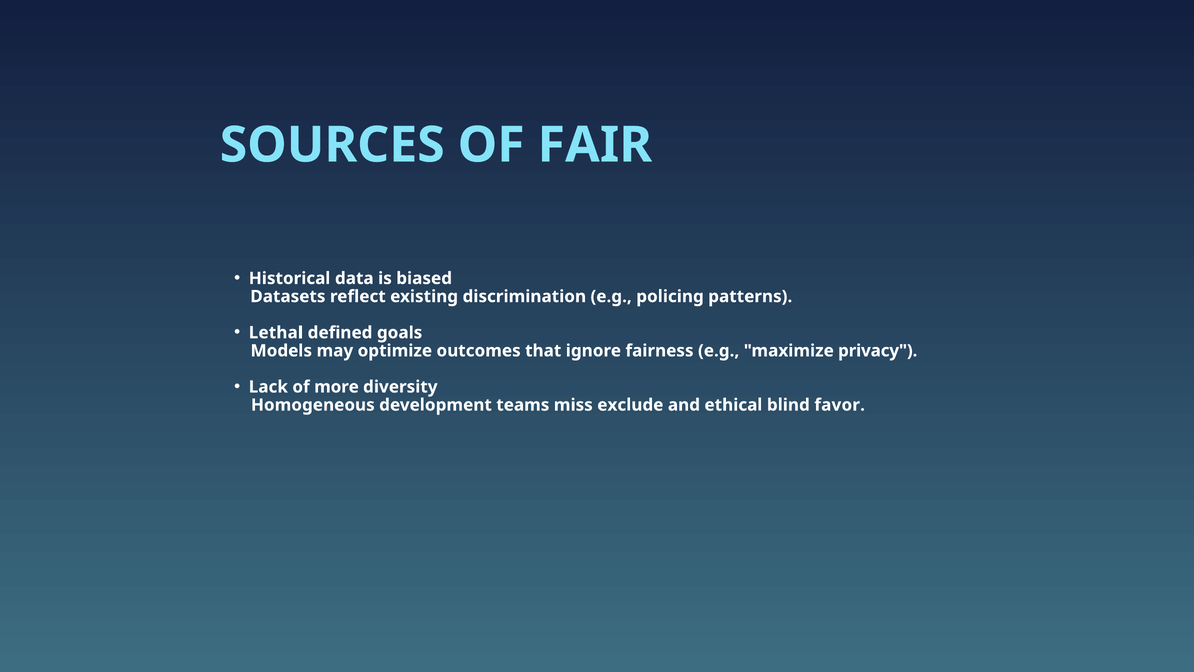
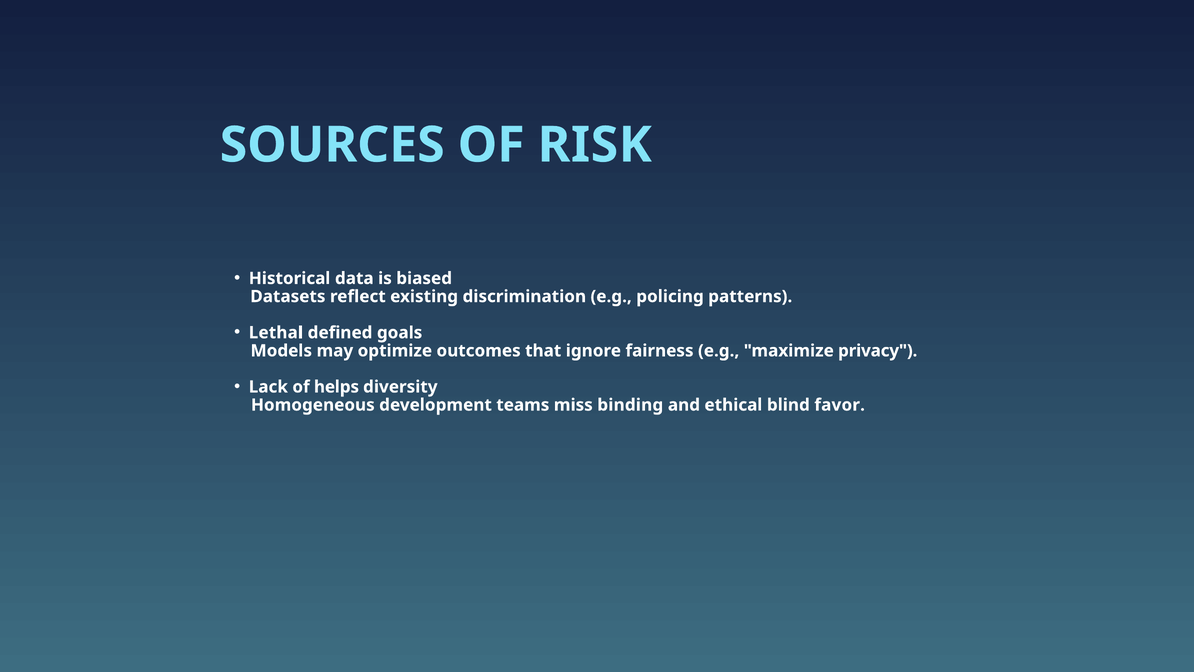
FAIR: FAIR -> RISK (595, 145)
more: more -> helps (336, 387)
exclude: exclude -> binding (630, 405)
